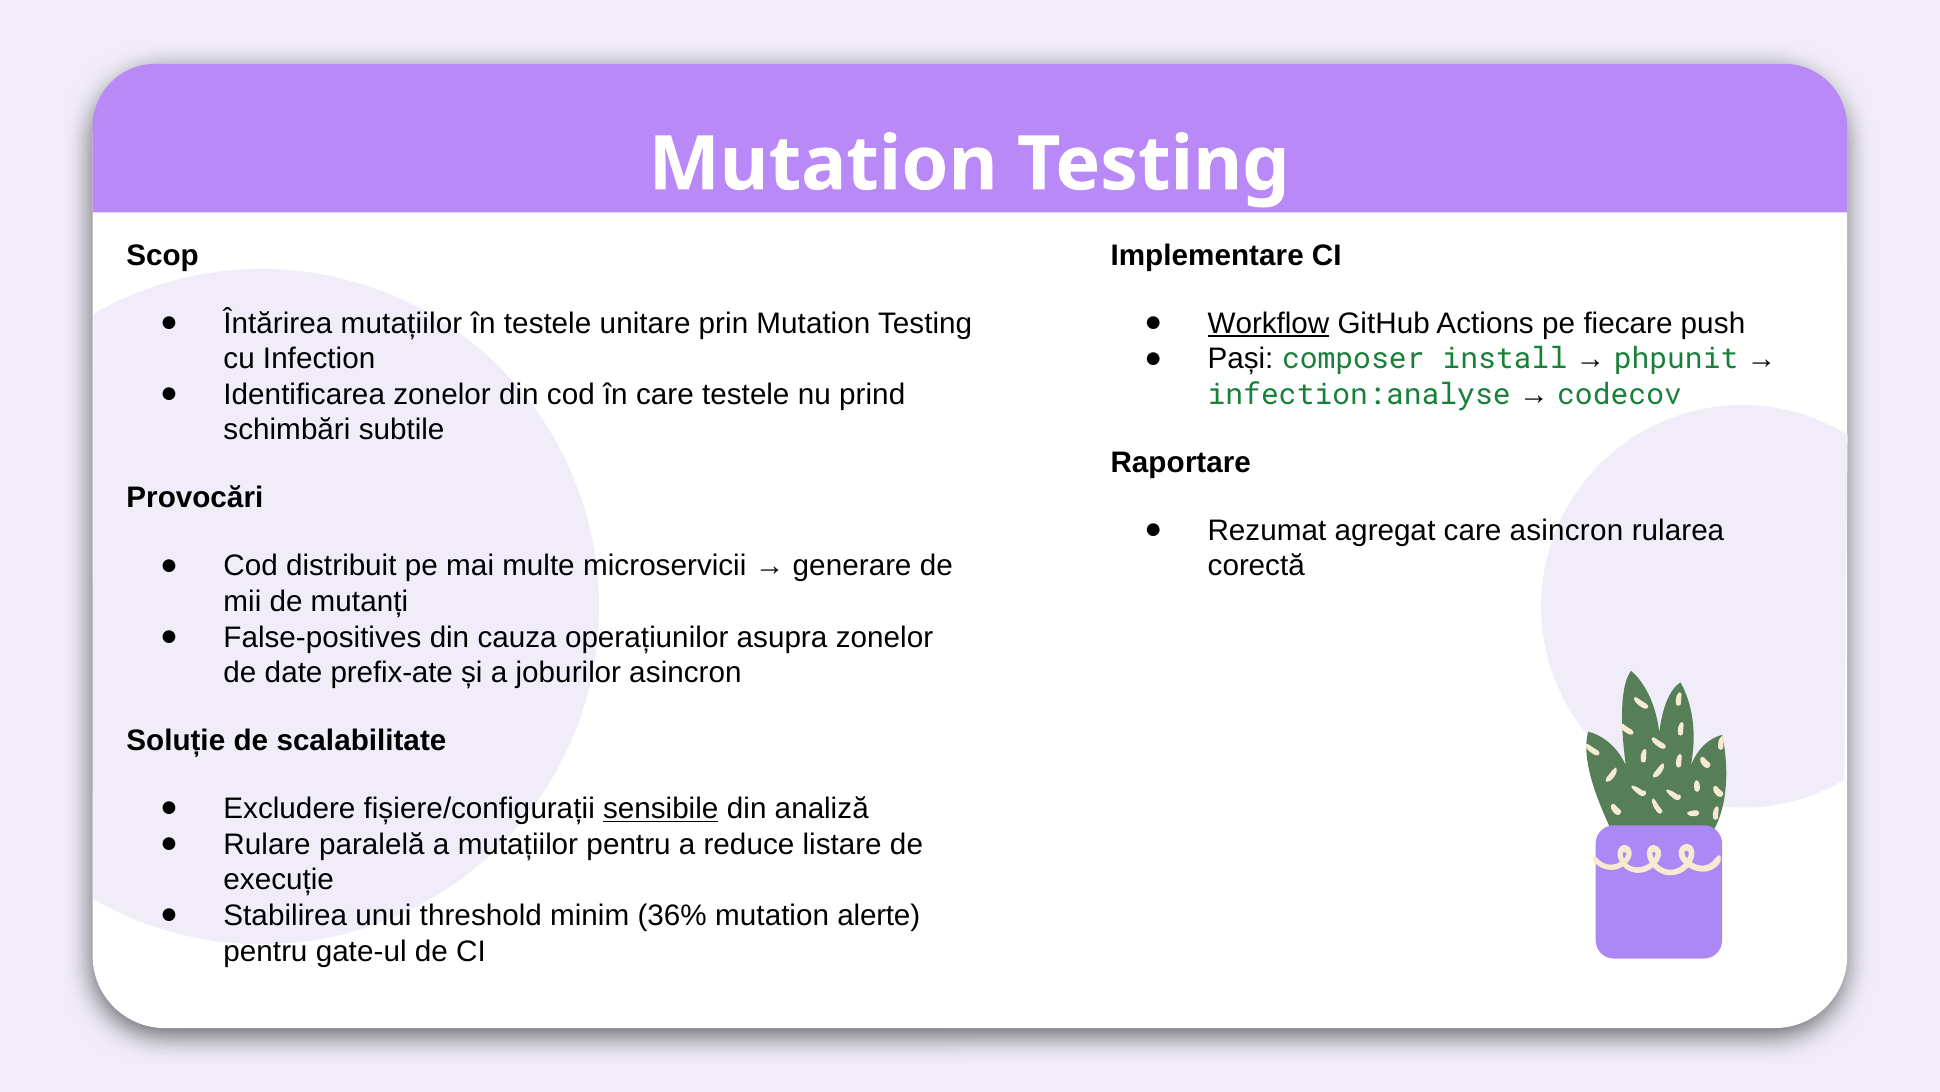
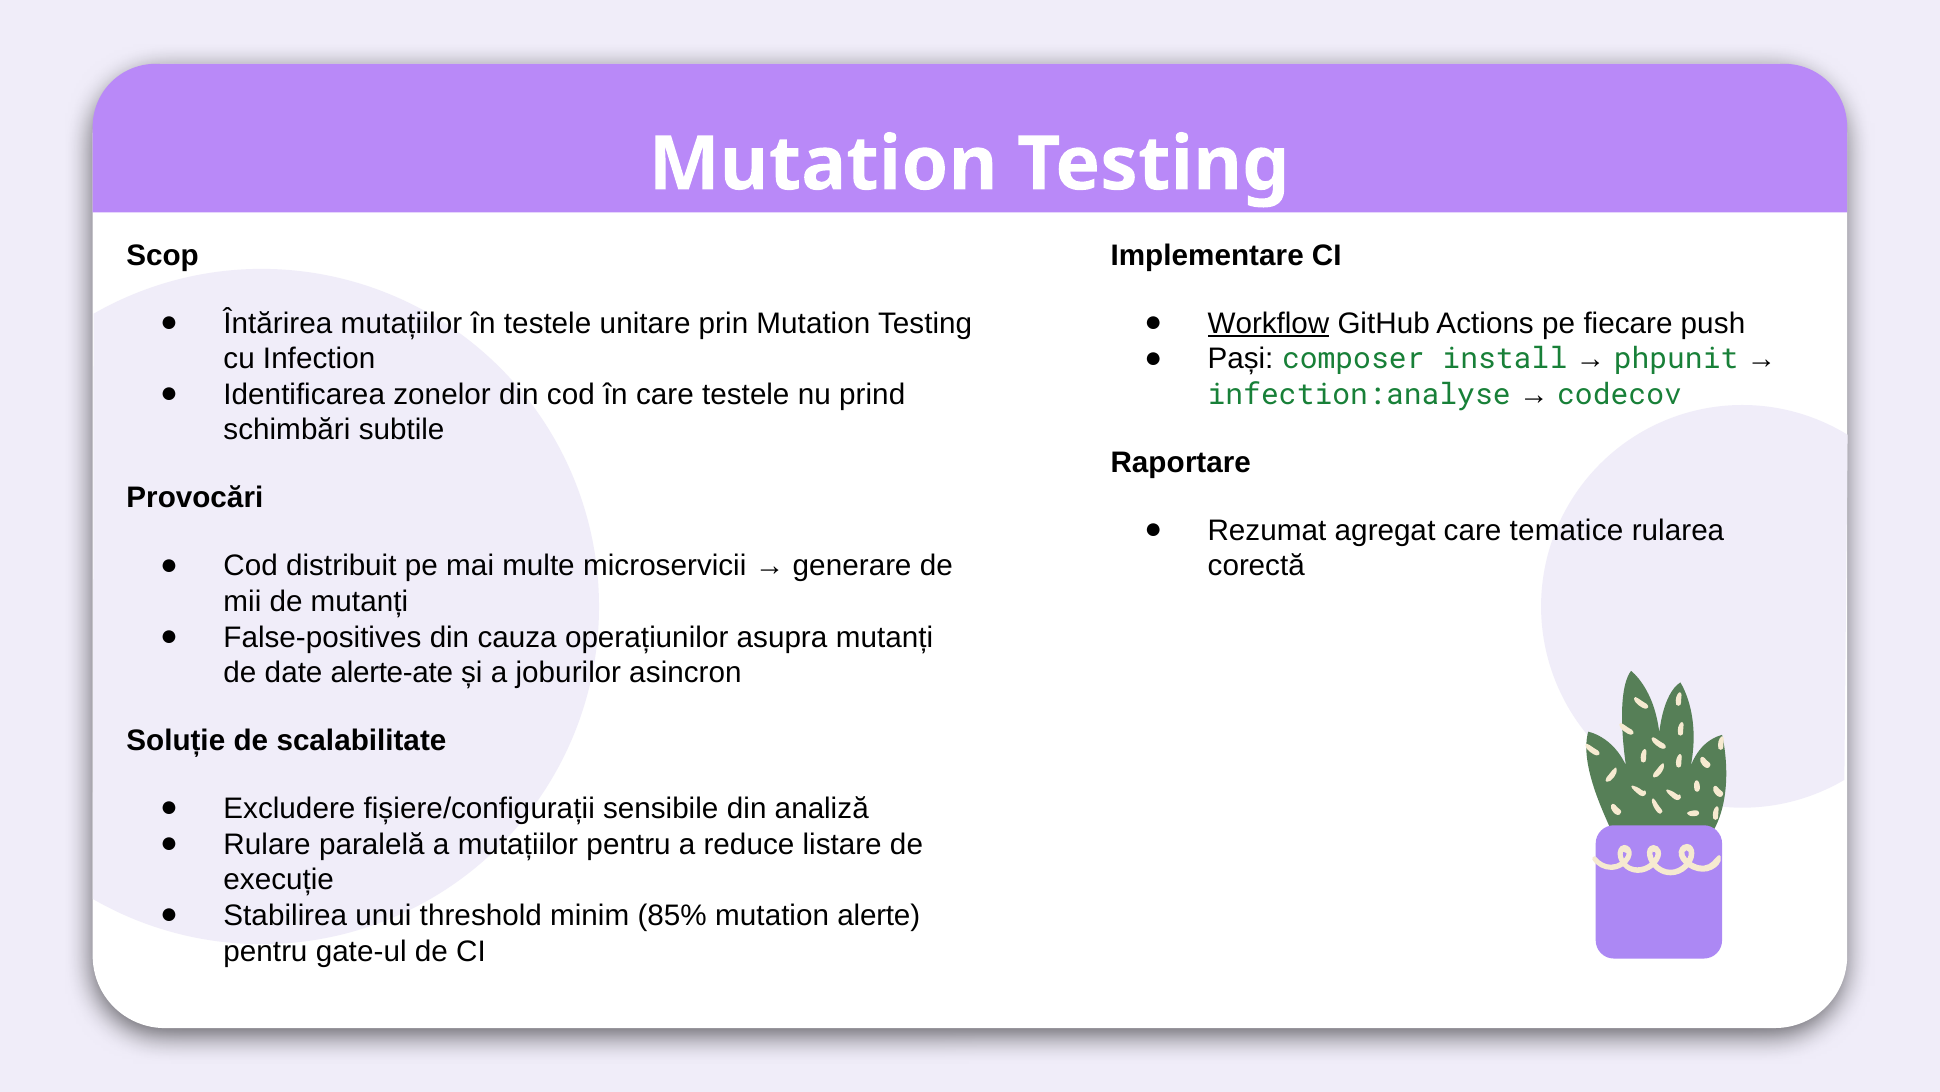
care asincron: asincron -> tematice (1566, 530)
asupra zonelor: zonelor -> mutanți (884, 637)
prefix-ate: prefix-ate -> alerte-ate (392, 672)
sensibile underline: present -> none (661, 808)
36%: 36% -> 85% (672, 915)
